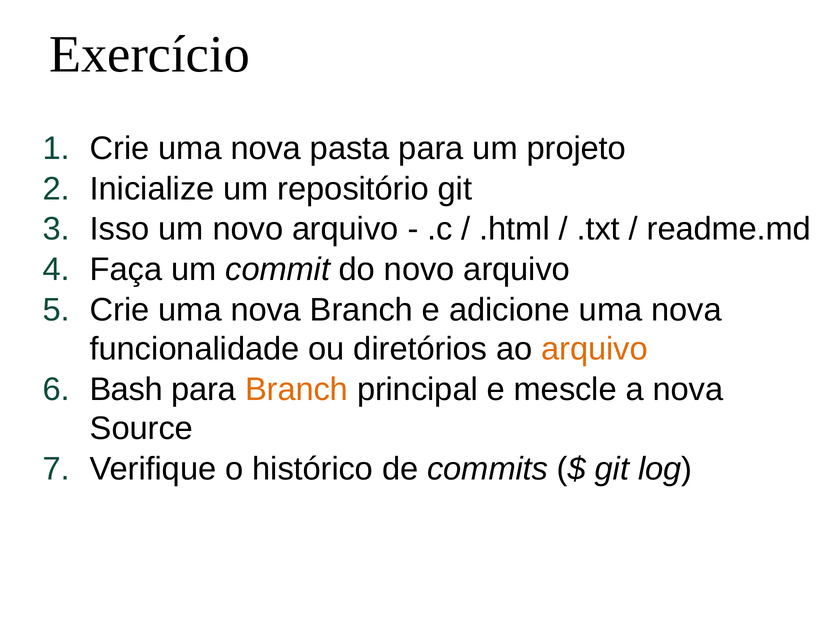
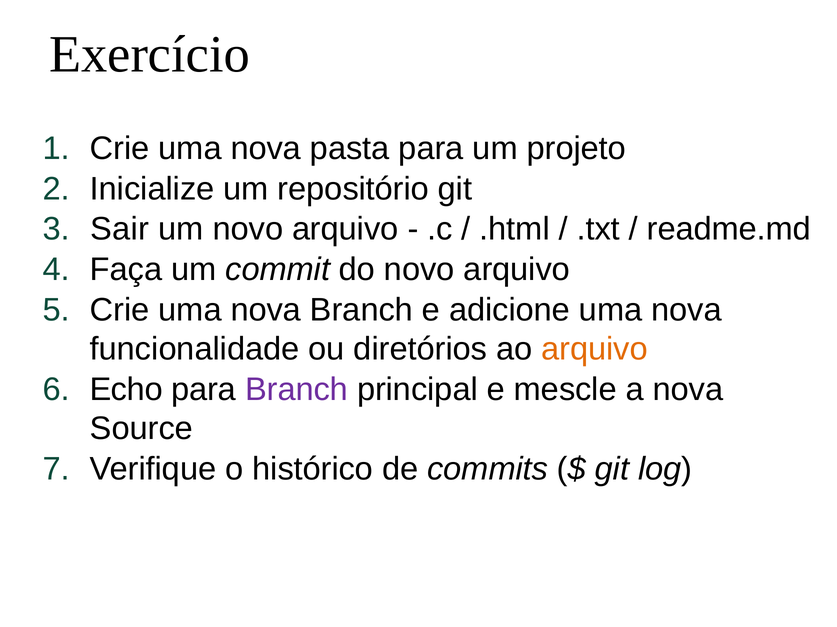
Isso: Isso -> Sair (120, 229)
Bash: Bash -> Echo (126, 389)
Branch colour: orange -> purple (297, 389)
